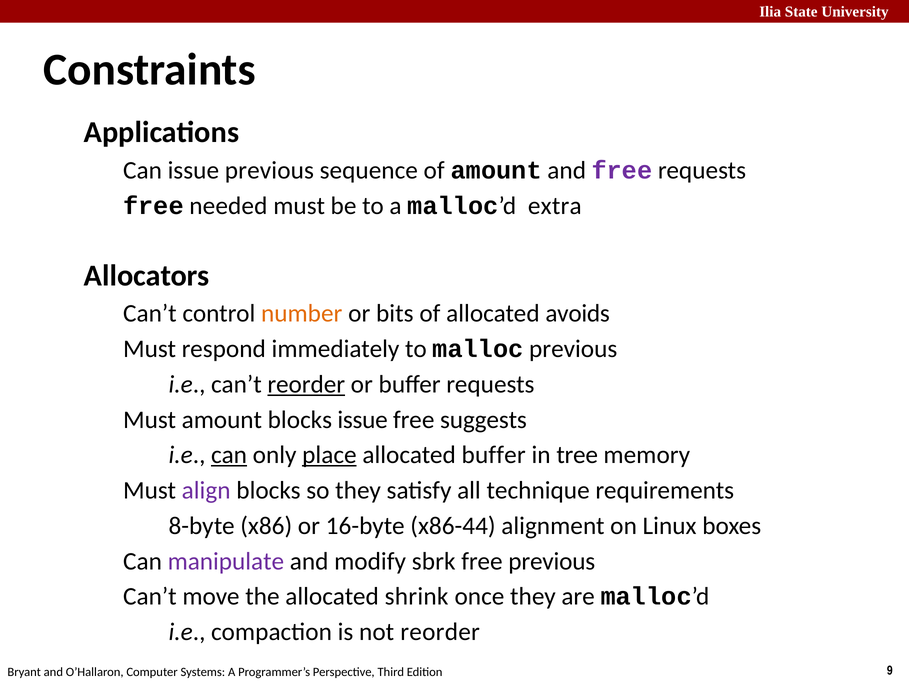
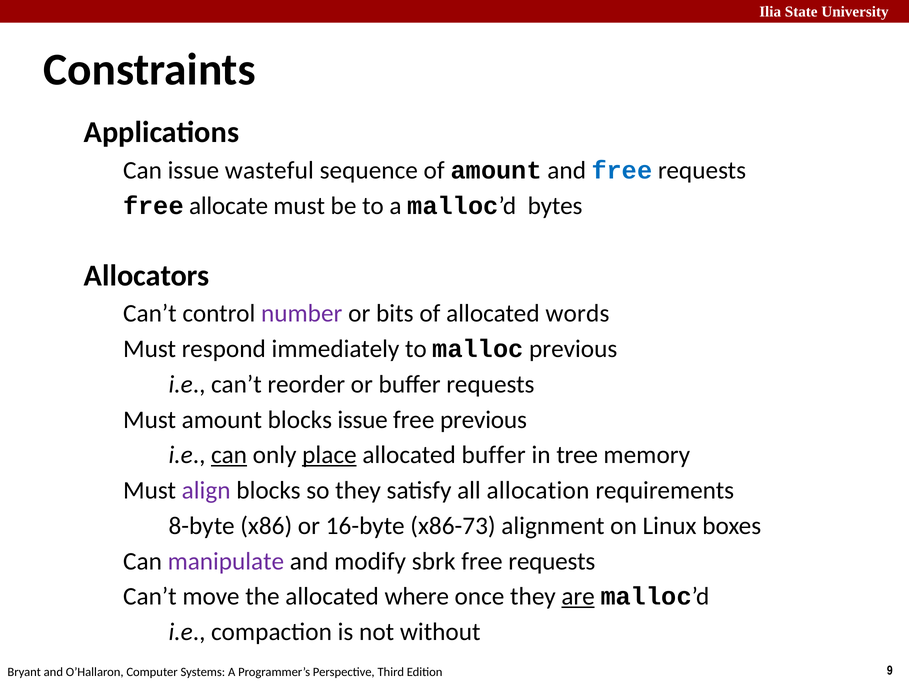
issue previous: previous -> wasteful (269, 170)
free colour: purple -> blue (622, 170)
needed: needed -> allocate (229, 206)
extra: extra -> bytes (555, 206)
number colour: orange -> purple (302, 313)
avoids: avoids -> words (577, 313)
reorder underline: present -> none (306, 384)
free suggests: suggests -> previous (483, 420)
technique: technique -> allocation (538, 490)
x86-44: x86-44 -> x86-73 (453, 526)
previous: previous -> requests (552, 561)
shrink: shrink -> where (417, 596)
are underline: none -> present (578, 596)
not reorder: reorder -> without (440, 632)
